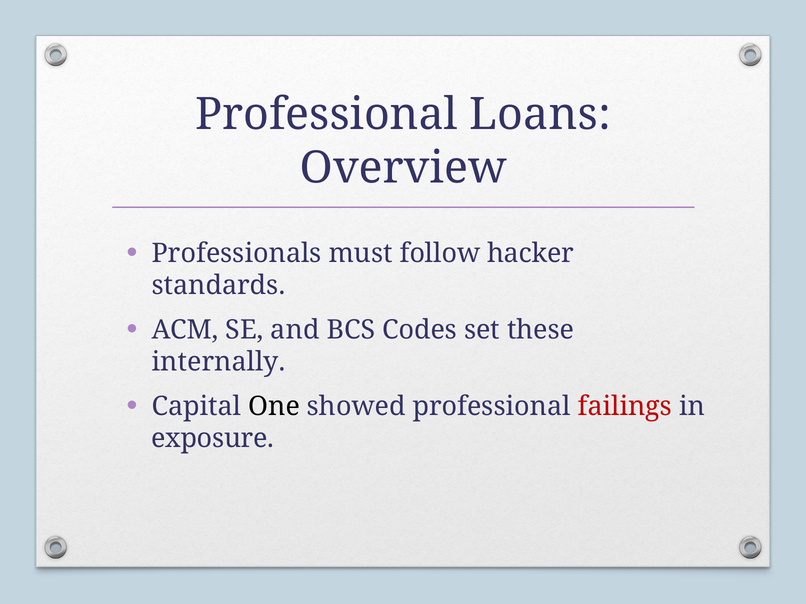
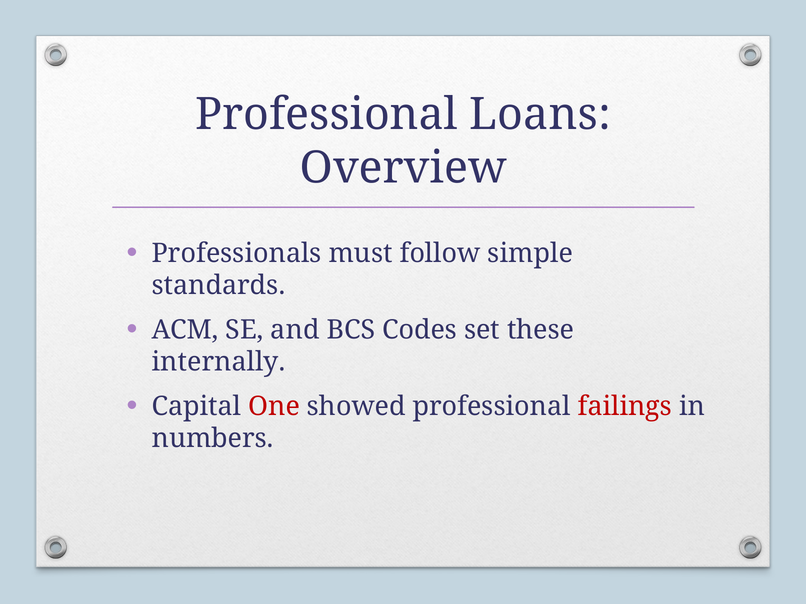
hacker: hacker -> simple (530, 254)
One colour: black -> red (274, 407)
exposure: exposure -> numbers (213, 439)
